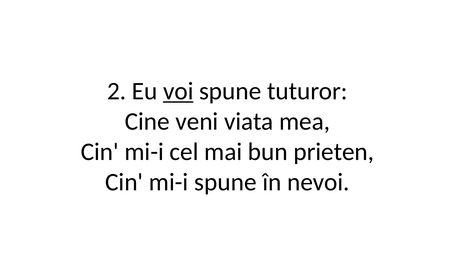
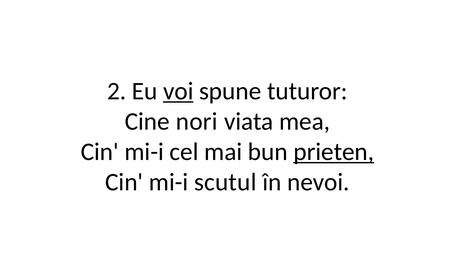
veni: veni -> nori (197, 121)
prieten underline: none -> present (334, 152)
mi-i spune: spune -> scutul (225, 182)
